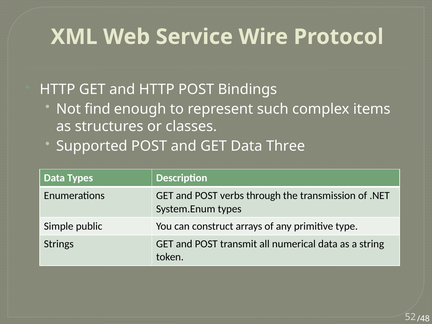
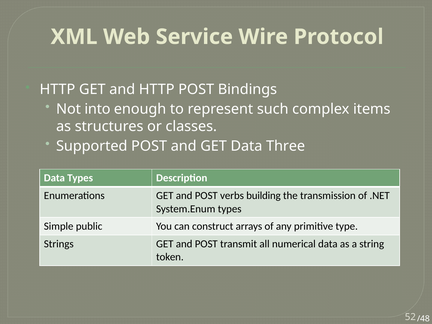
find: find -> into (97, 109)
through: through -> building (264, 196)
